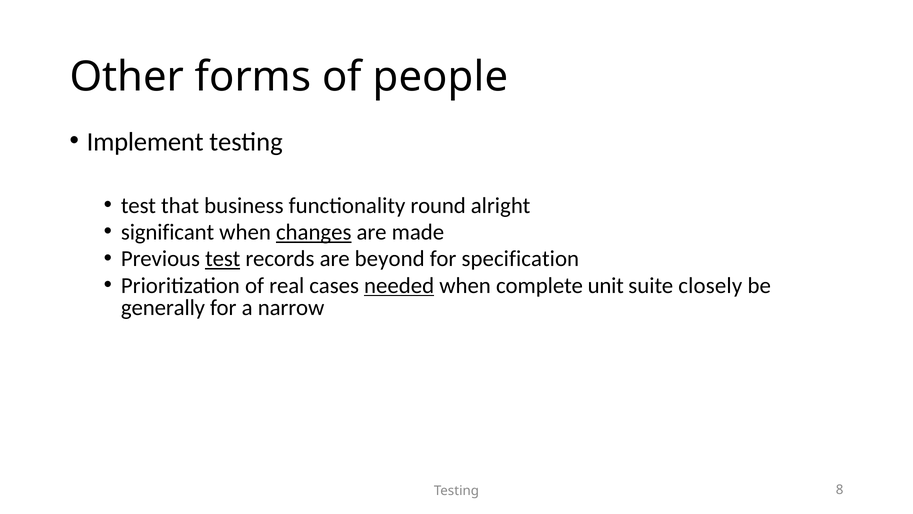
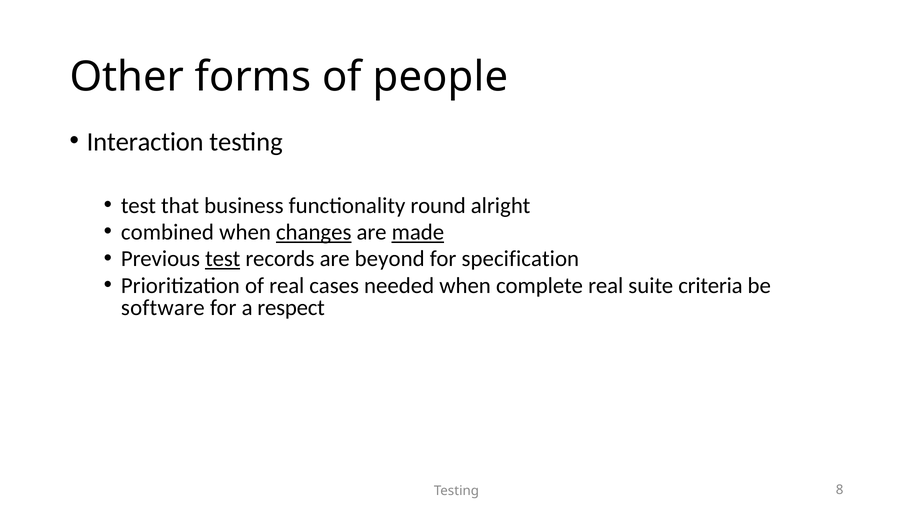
Implement: Implement -> Interaction (145, 142)
significant: significant -> combined (167, 232)
made underline: none -> present (418, 232)
needed underline: present -> none (399, 285)
complete unit: unit -> real (606, 285)
closely: closely -> criteria (710, 285)
generally: generally -> software (163, 307)
narrow: narrow -> respect (291, 307)
